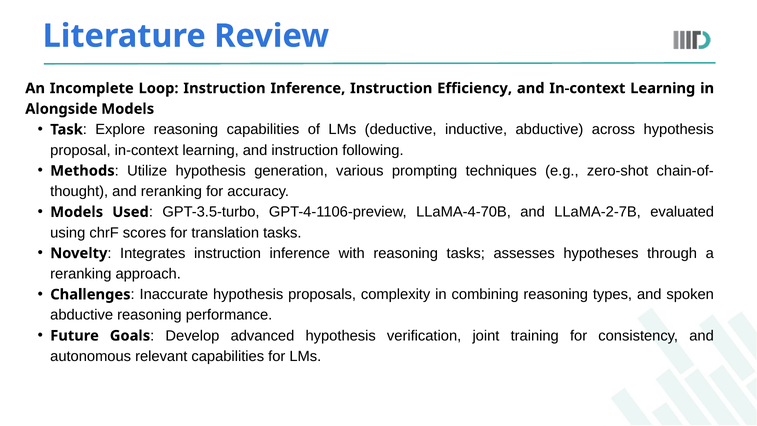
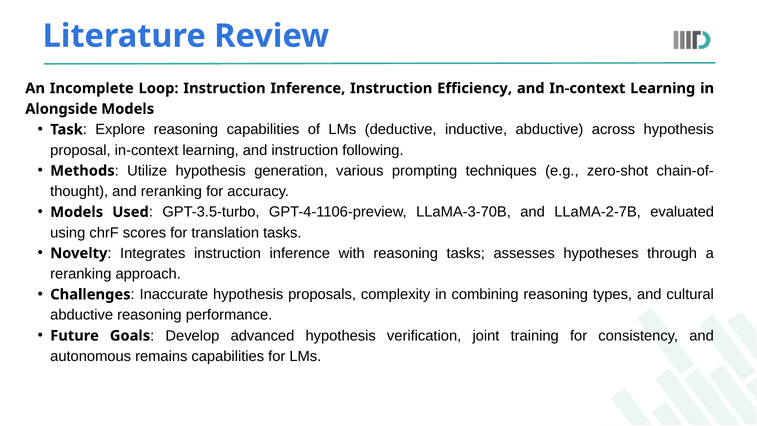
LLaMA-4-70B: LLaMA-4-70B -> LLaMA-3-70B (464, 212)
spoken: spoken -> cultural (690, 294)
relevant: relevant -> remains (161, 356)
